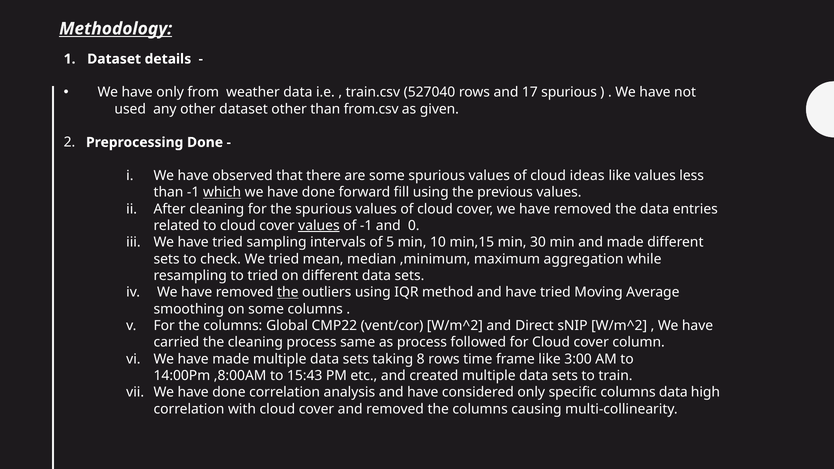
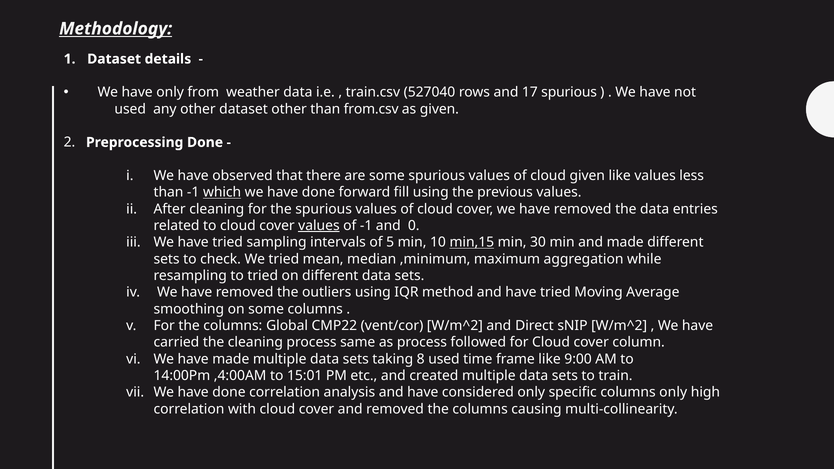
cloud ideas: ideas -> given (587, 176)
min,15 underline: none -> present (472, 242)
the underline: present -> none (288, 292)
8 rows: rows -> used (444, 359)
3:00: 3:00 -> 9:00 (578, 359)
,8:00AM: ,8:00AM -> ,4:00AM (240, 376)
15:43: 15:43 -> 15:01 (305, 376)
columns data: data -> only (673, 392)
